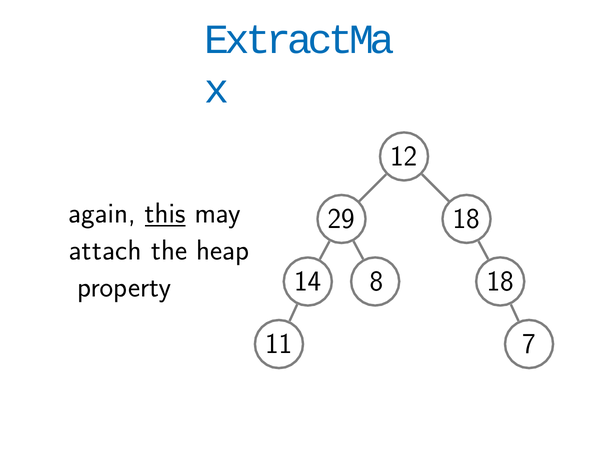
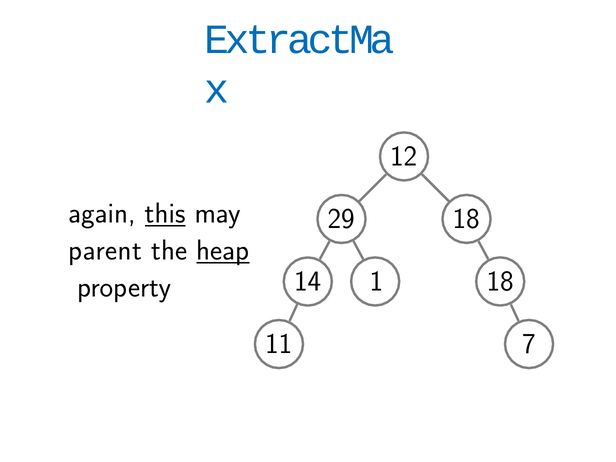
attach: attach -> parent (105, 250)
heap underline: none -> present (223, 250)
8: 8 -> 1 (377, 281)
